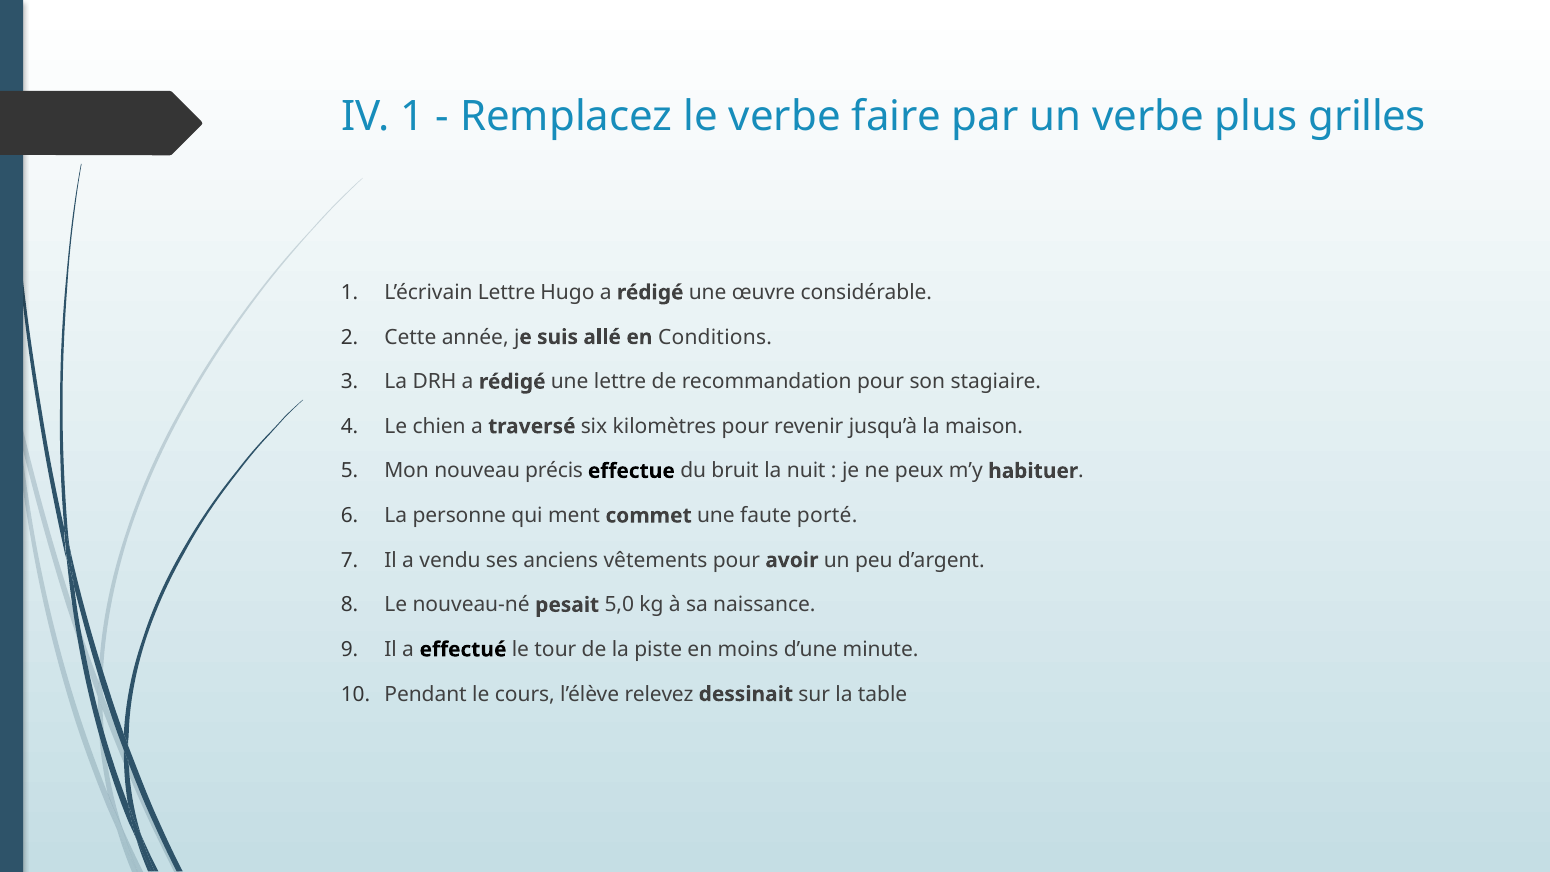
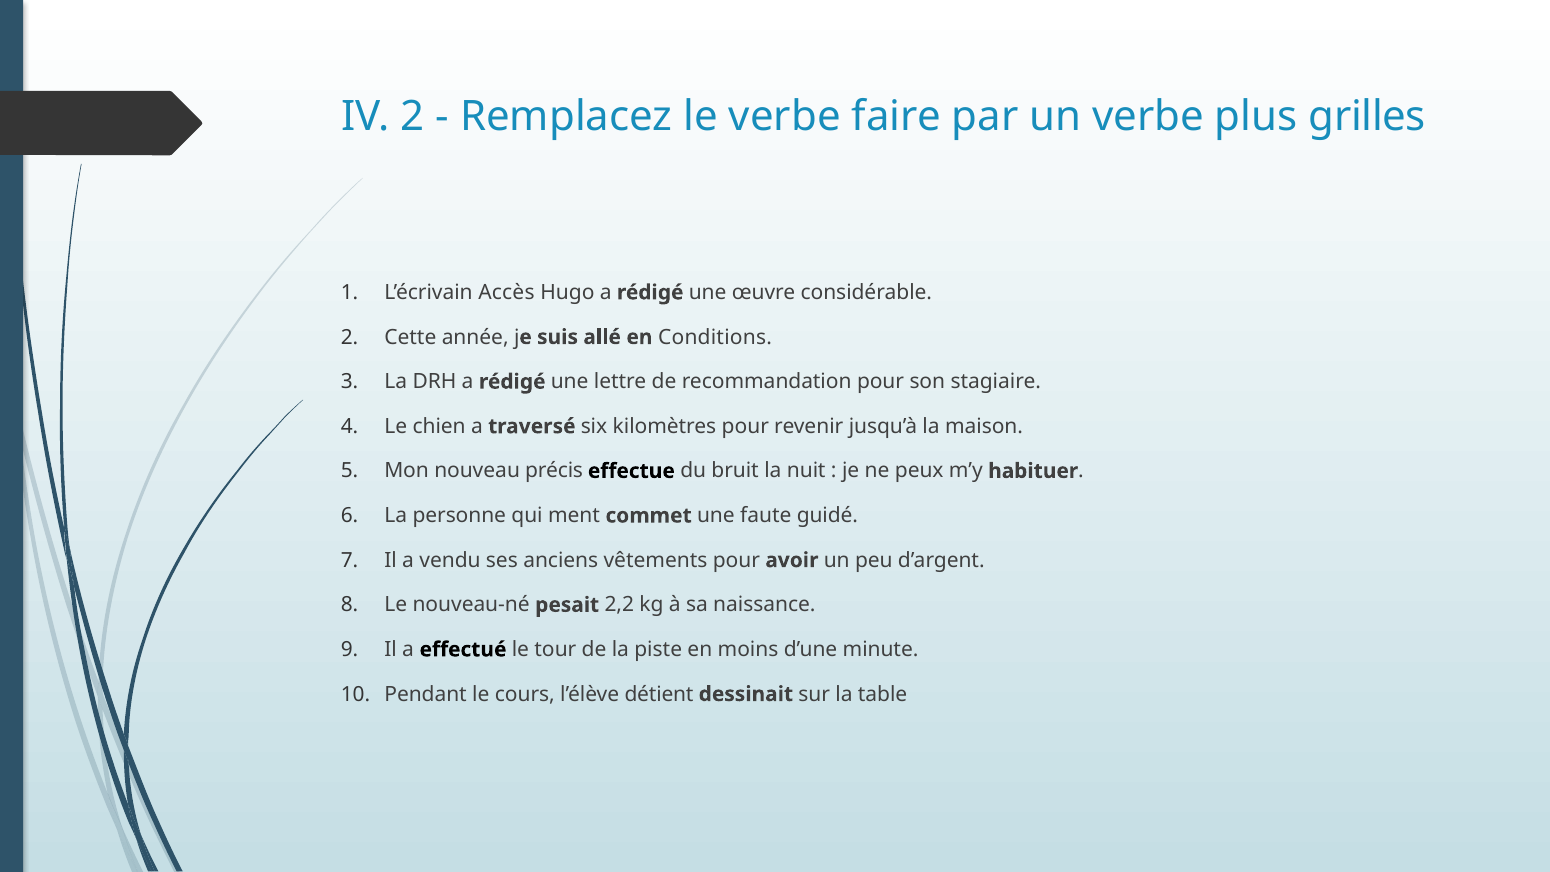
IV 1: 1 -> 2 (413, 116)
L’écrivain Lettre: Lettre -> Accès (506, 292)
porté: porté -> guidé (827, 516)
5,0: 5,0 -> 2,2 (619, 605)
relevez: relevez -> détient (659, 694)
